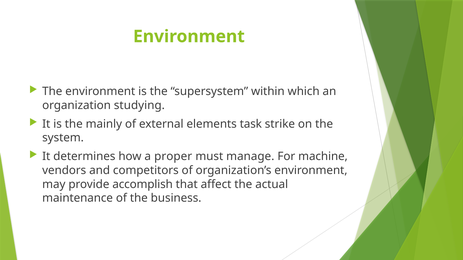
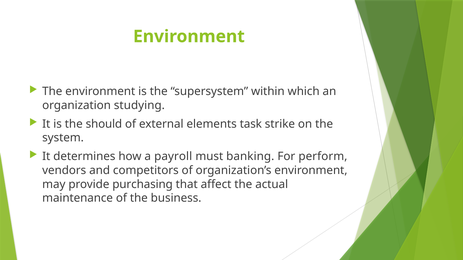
mainly: mainly -> should (104, 124)
proper: proper -> payroll (173, 157)
manage: manage -> banking (250, 157)
machine: machine -> perform (323, 157)
accomplish: accomplish -> purchasing (143, 185)
